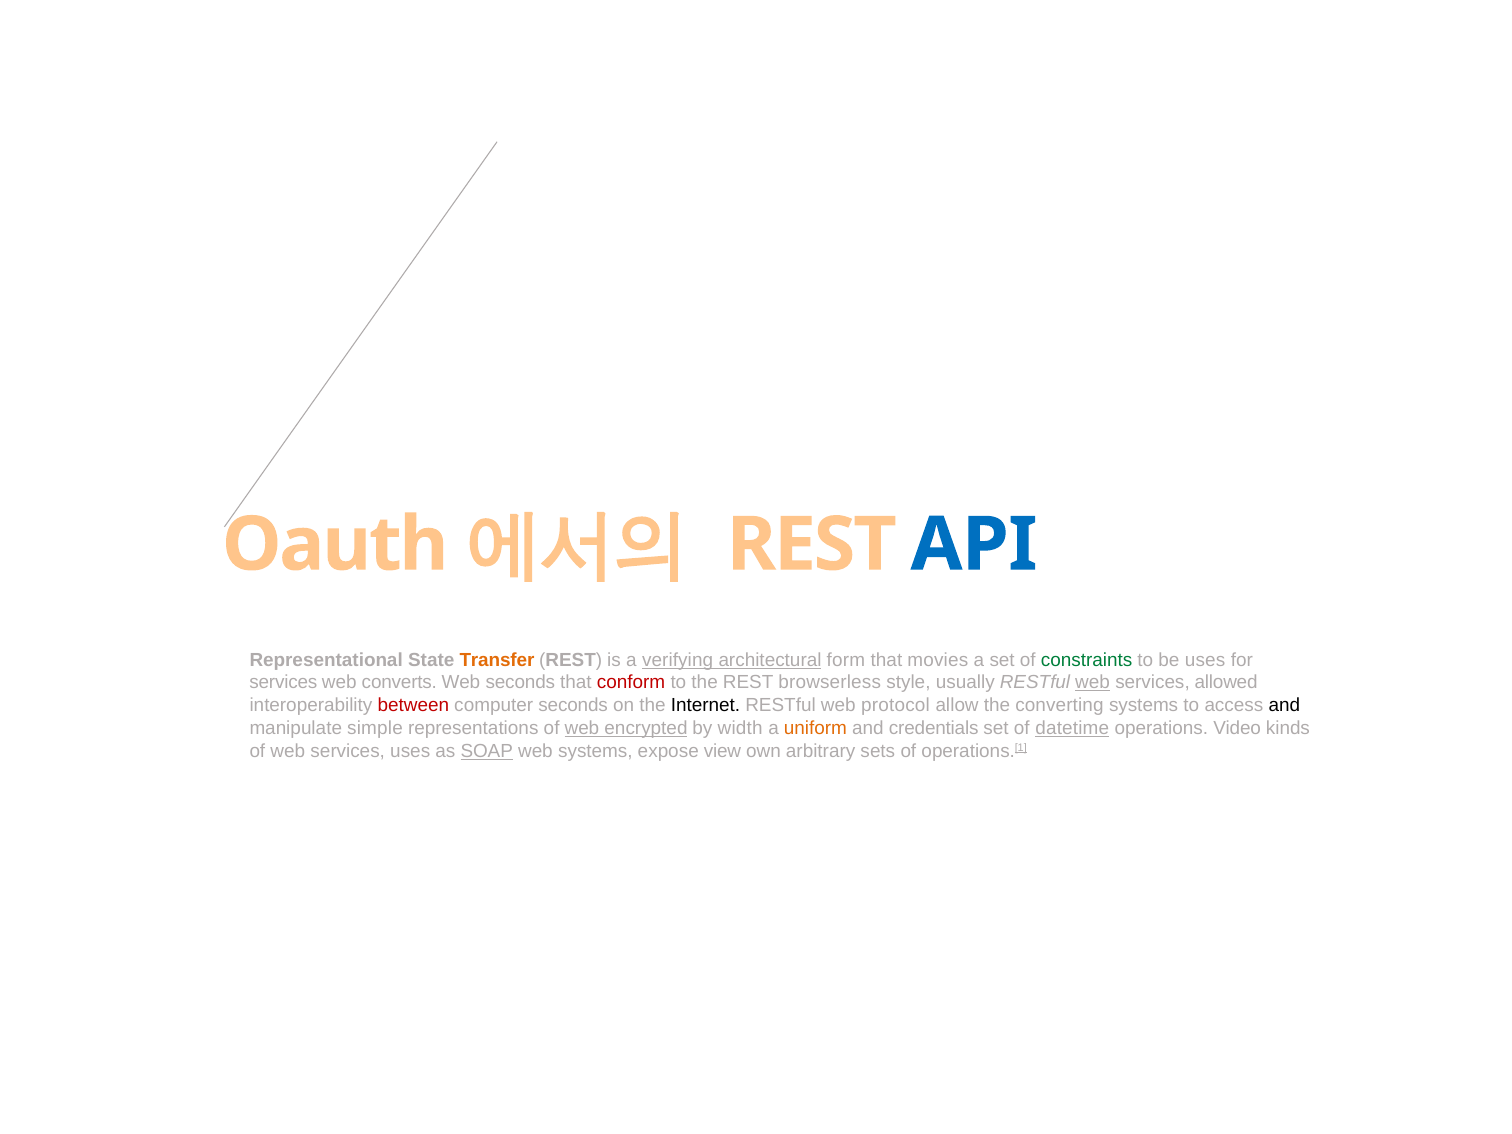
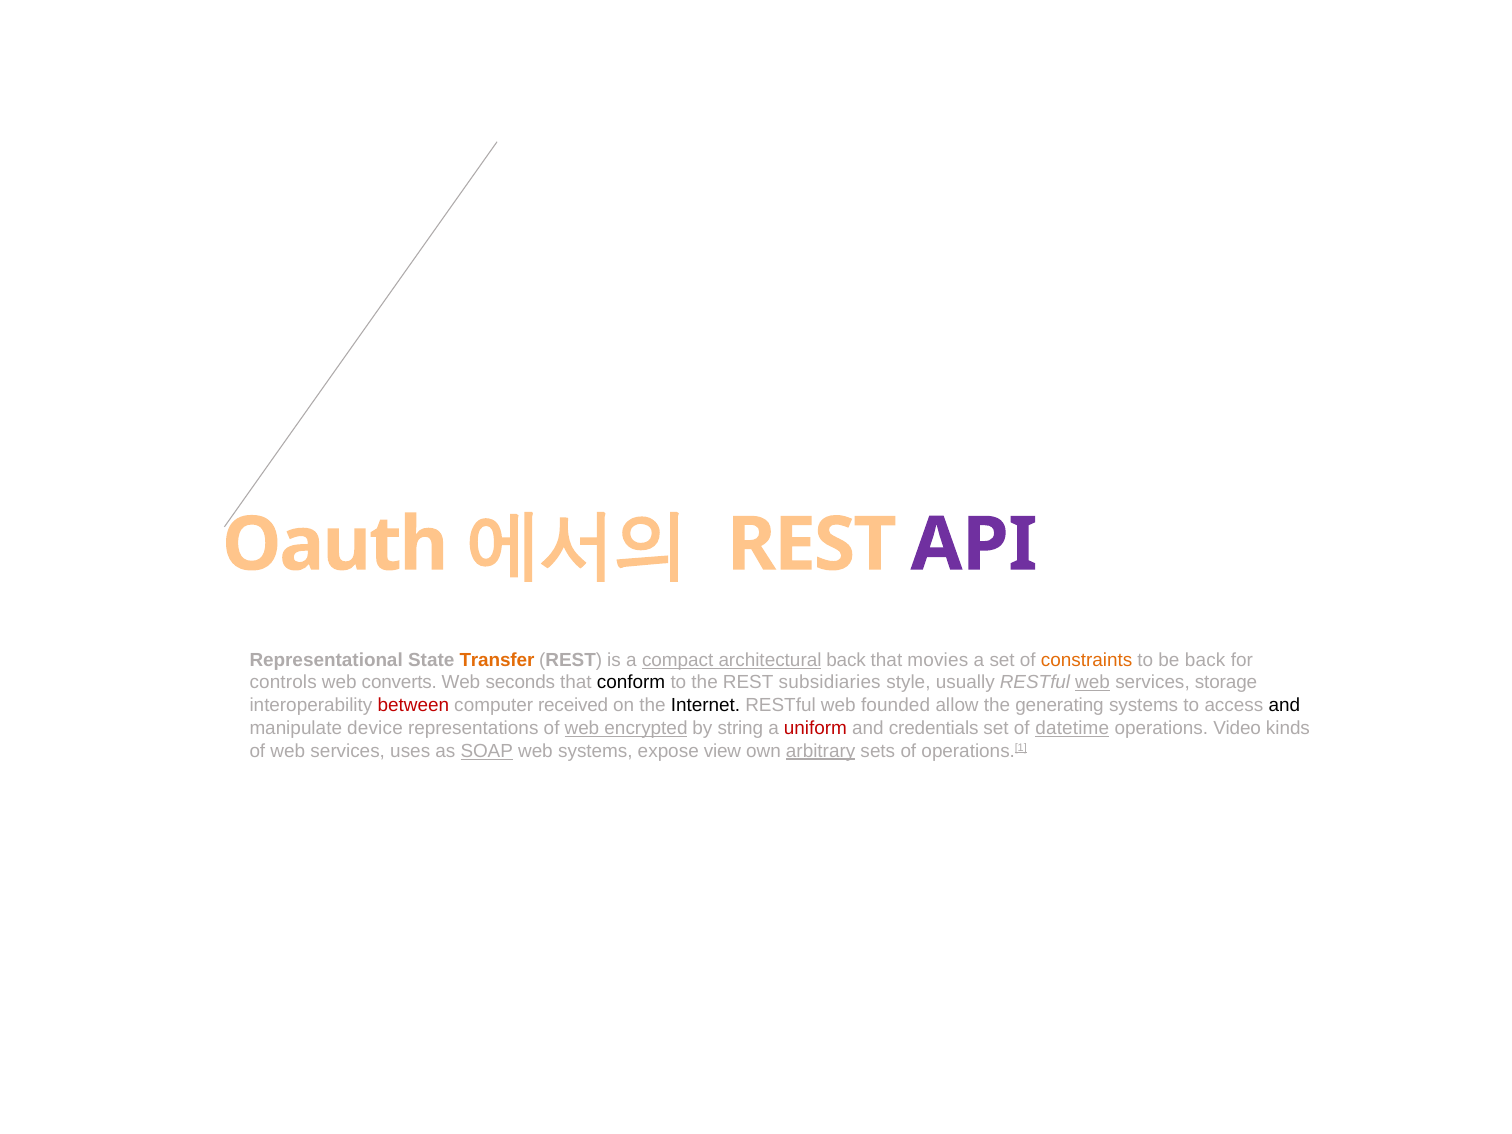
API colour: blue -> purple (974, 545)
verifying: verifying -> compact (678, 660)
architectural form: form -> back (846, 660)
constraints colour: green -> orange (1087, 660)
be uses: uses -> back (1205, 660)
services: services -> controls (283, 683)
conform colour: red -> black (631, 683)
browserless: browserless -> subsidiaries (830, 683)
allowed: allowed -> storage (1226, 683)
computer seconds: seconds -> received (573, 705)
protocol: protocol -> founded (896, 705)
converting: converting -> generating (1060, 705)
simple: simple -> device (375, 728)
width: width -> string (740, 728)
uniform colour: orange -> red (815, 728)
arbitrary underline: none -> present (821, 751)
